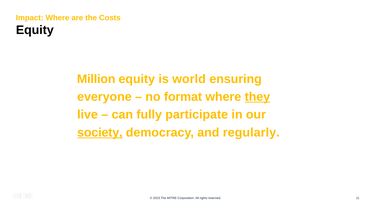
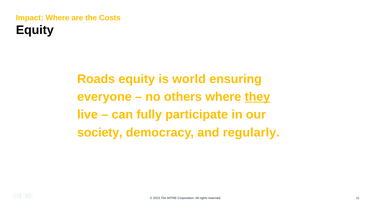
Million: Million -> Roads (96, 79)
format: format -> others (183, 97)
society underline: present -> none (100, 133)
